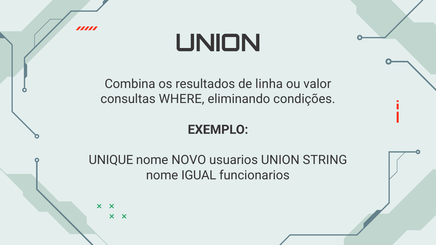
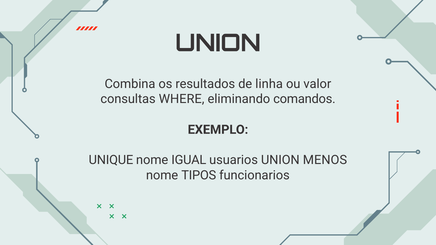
condições: condições -> comandos (304, 99)
NOVO: NOVO -> IGUAL (189, 160)
STRING: STRING -> MENOS (325, 160)
IGUAL: IGUAL -> TIPOS (199, 176)
